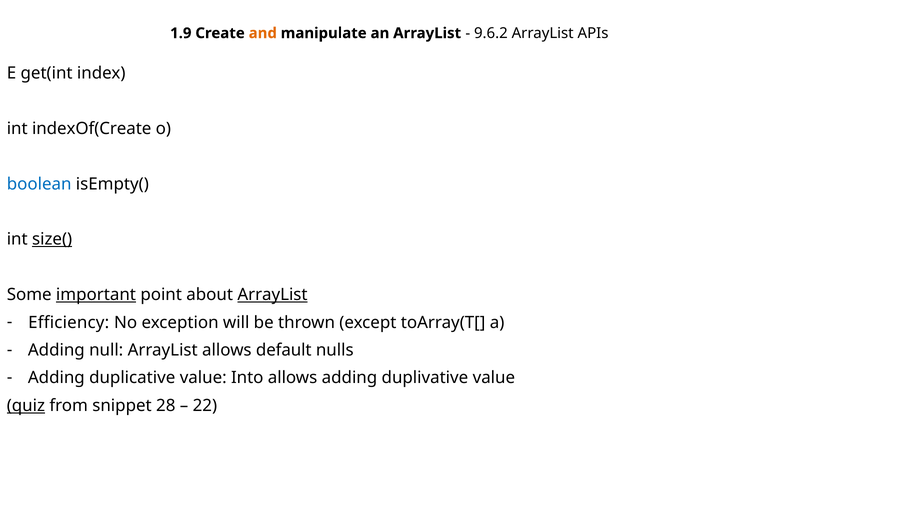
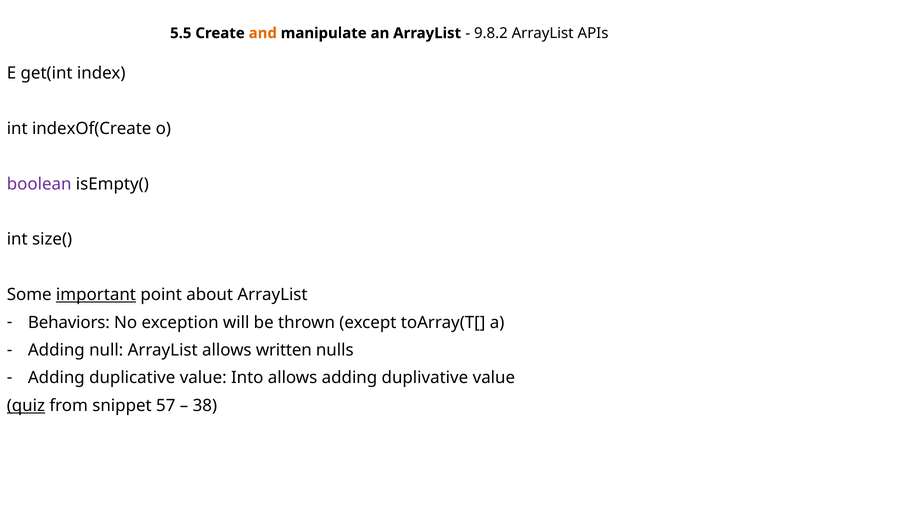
1.9: 1.9 -> 5.5 (181, 33)
9.6.2: 9.6.2 -> 9.8.2 (491, 33)
boolean colour: blue -> purple (39, 184)
size( underline: present -> none (52, 239)
ArrayList underline: present -> none (272, 295)
Efficiency: Efficiency -> Behaviors (69, 322)
default: default -> written (284, 350)
28: 28 -> 57 (166, 406)
22: 22 -> 38 (205, 406)
